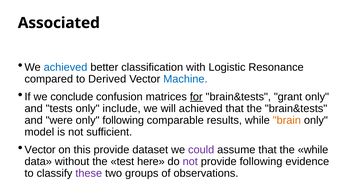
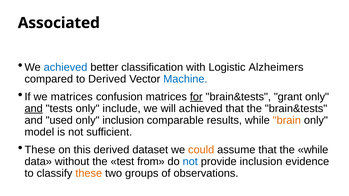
Resonance: Resonance -> Alzheimers (276, 67)
we conclude: conclude -> matrices (72, 97)
and underline: none -> present (34, 109)
were: were -> used (59, 120)
only following: following -> inclusion (123, 120)
Vector: Vector -> These (40, 150)
this provide: provide -> derived (111, 150)
could colour: purple -> orange (201, 150)
here: here -> from (151, 162)
not colour: purple -> blue (190, 162)
provide following: following -> inclusion (261, 162)
these colour: purple -> orange (89, 174)
